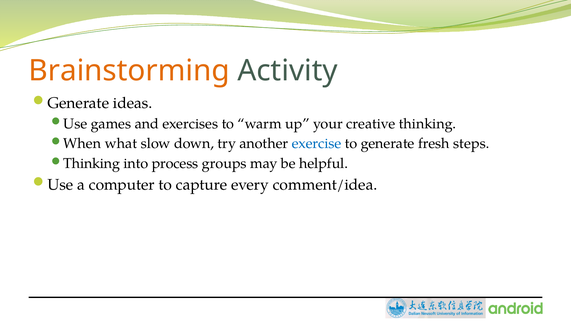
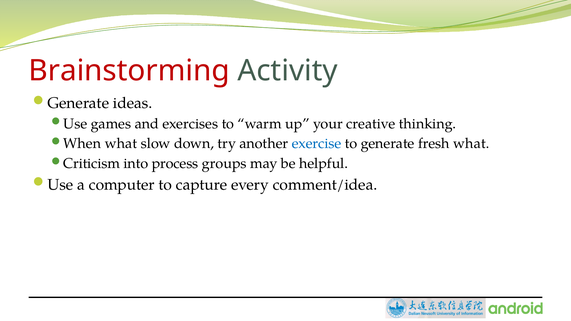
Brainstorming colour: orange -> red (129, 71)
fresh steps: steps -> what (471, 144)
Thinking: Thinking -> Criticism (92, 164)
